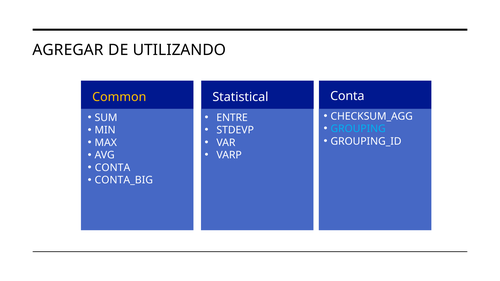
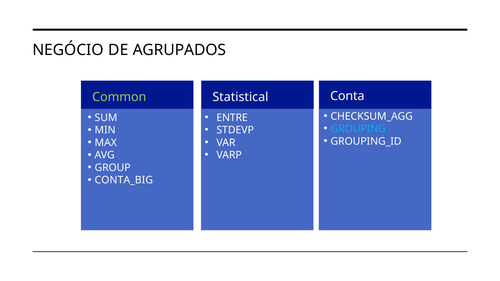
AGREGAR: AGREGAR -> NEGÓCIO (68, 50)
UTILIZANDO: UTILIZANDO -> AGRUPADOS (179, 50)
Common colour: yellow -> light green (119, 97)
CONTA: CONTA -> GROUP (113, 168)
